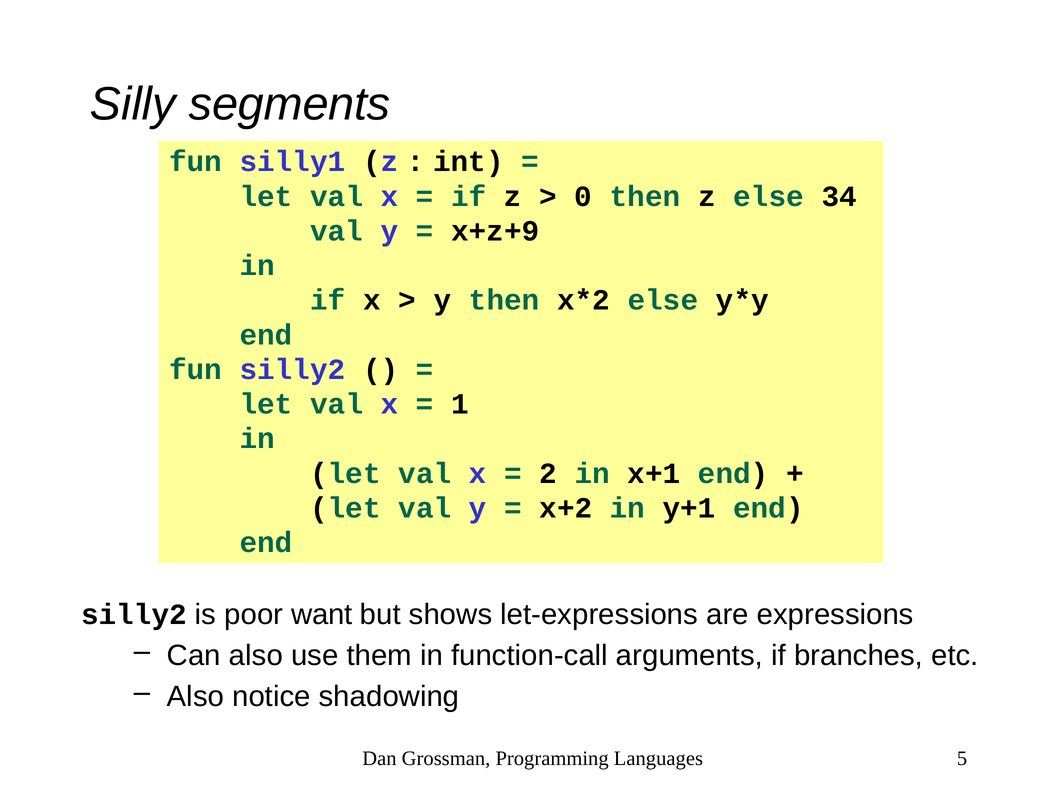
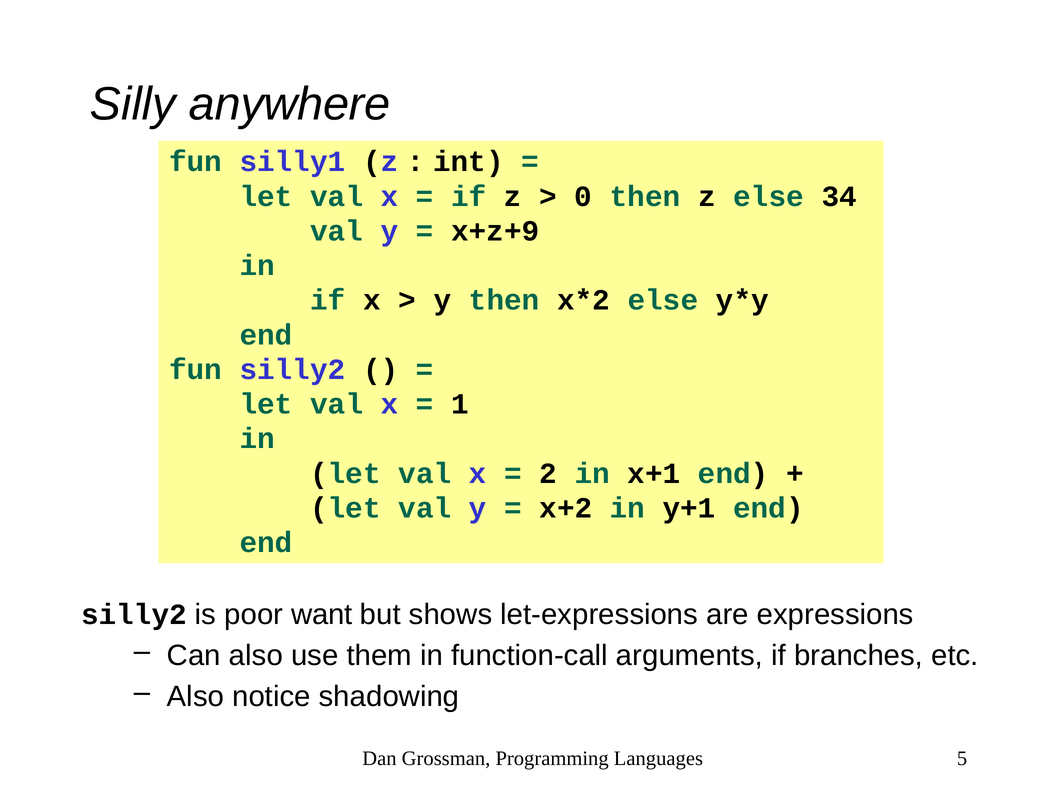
segments: segments -> anywhere (290, 105)
